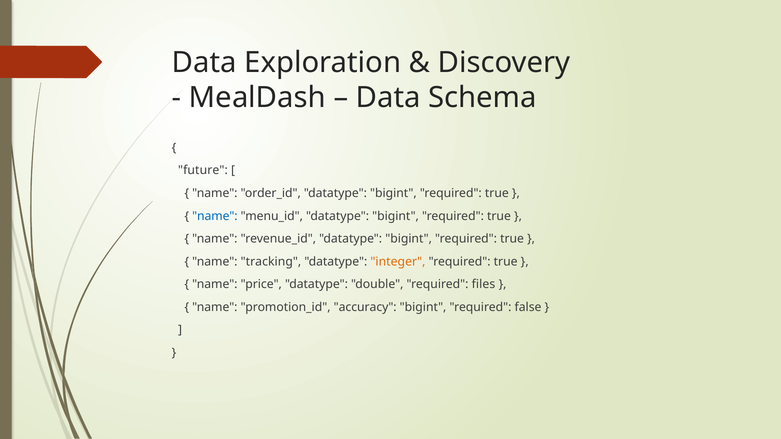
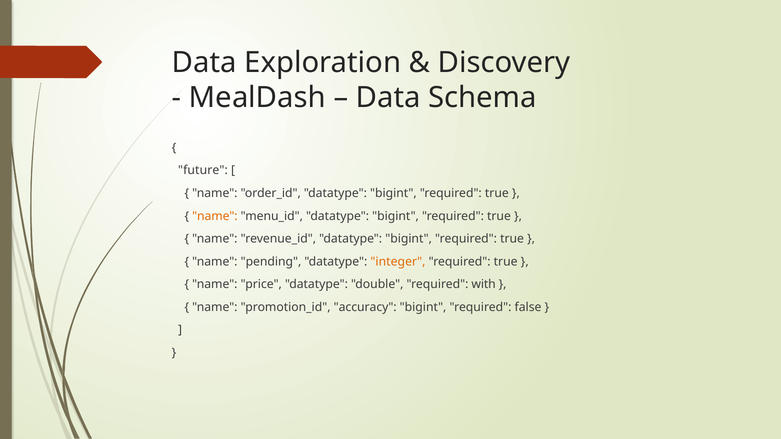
name colour: blue -> orange (215, 216)
tracking: tracking -> pending (271, 262)
files: files -> with (484, 284)
